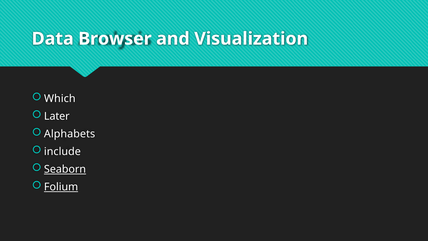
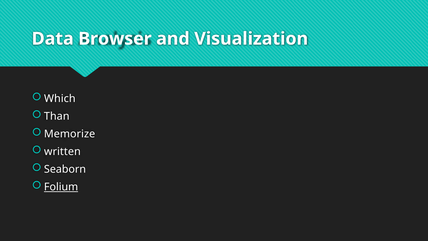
Later: Later -> Than (57, 116)
Alphabets: Alphabets -> Memorize (70, 134)
include: include -> written (62, 151)
Seaborn underline: present -> none (65, 169)
